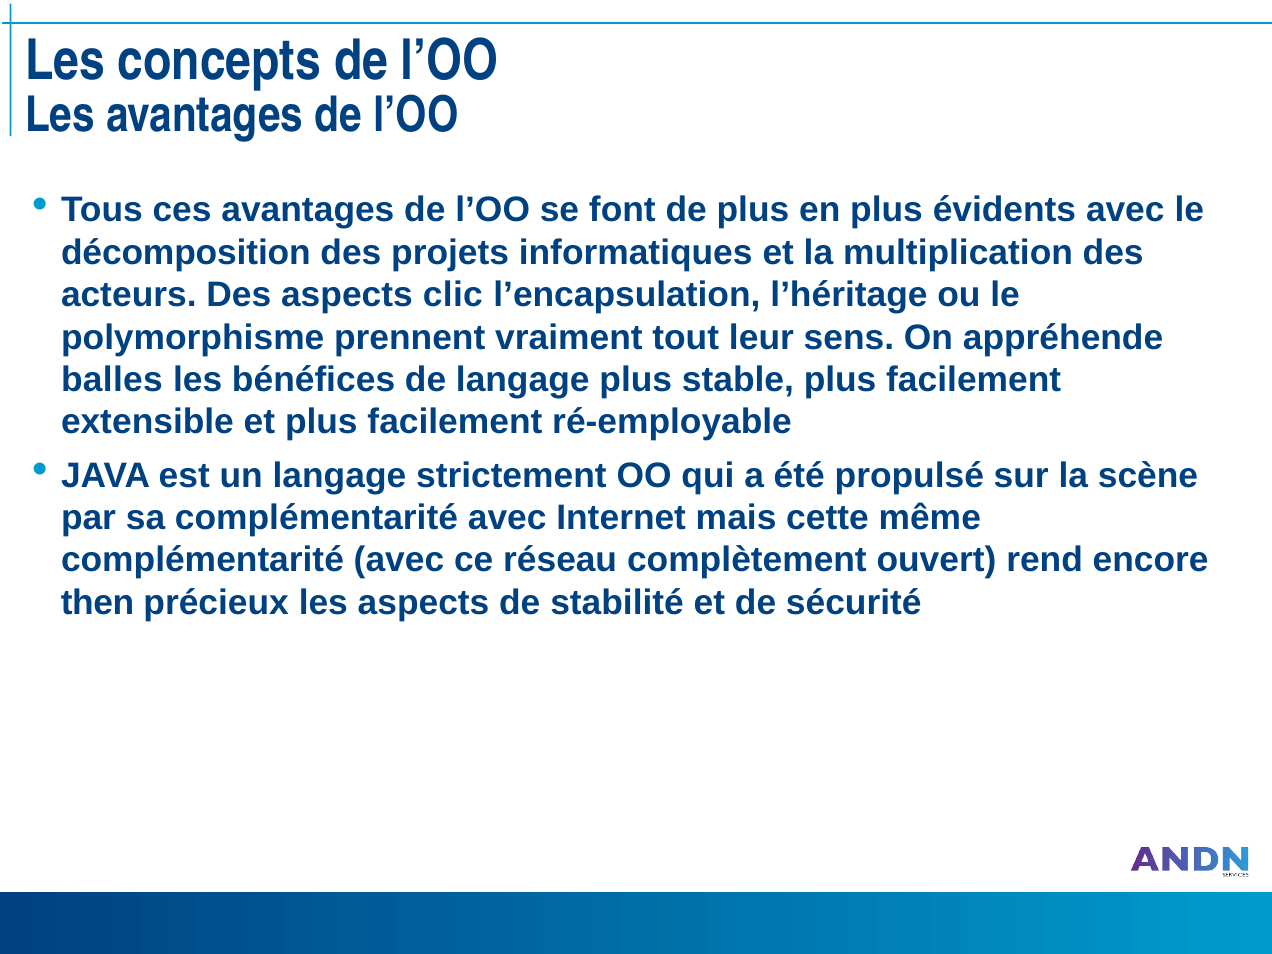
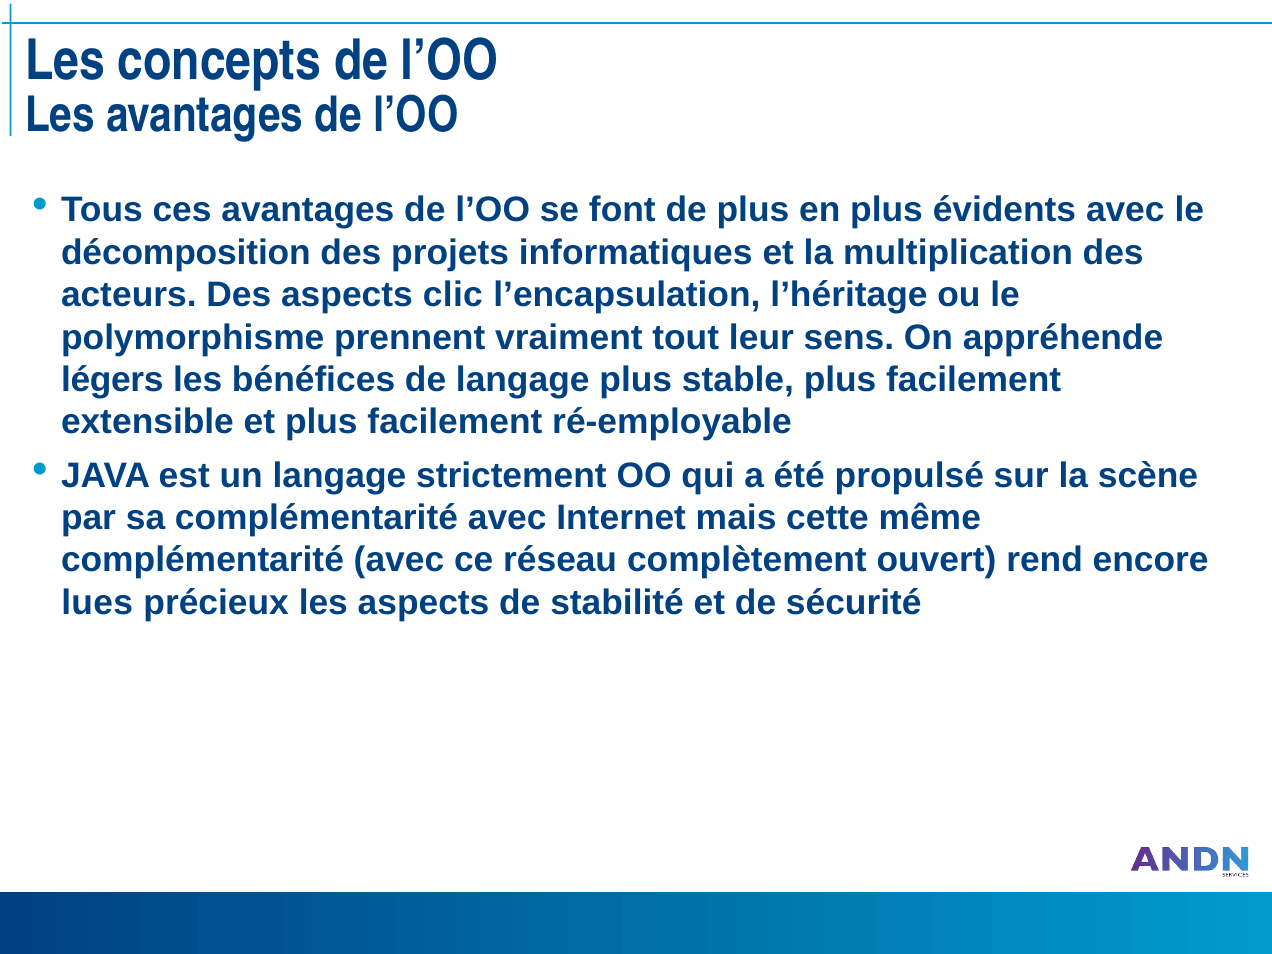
balles: balles -> légers (112, 380)
then: then -> lues (97, 603)
